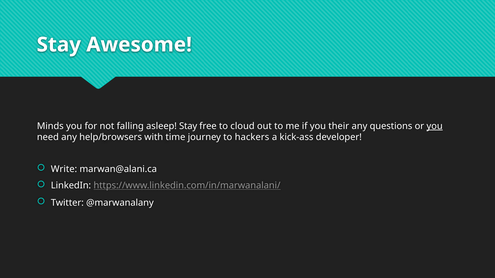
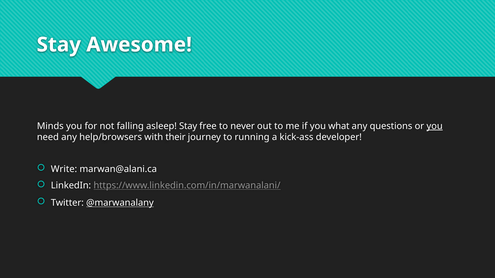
cloud: cloud -> never (243, 126)
their: their -> what (339, 126)
time: time -> their (176, 137)
hackers: hackers -> running (252, 137)
@marwanalany underline: none -> present (120, 203)
